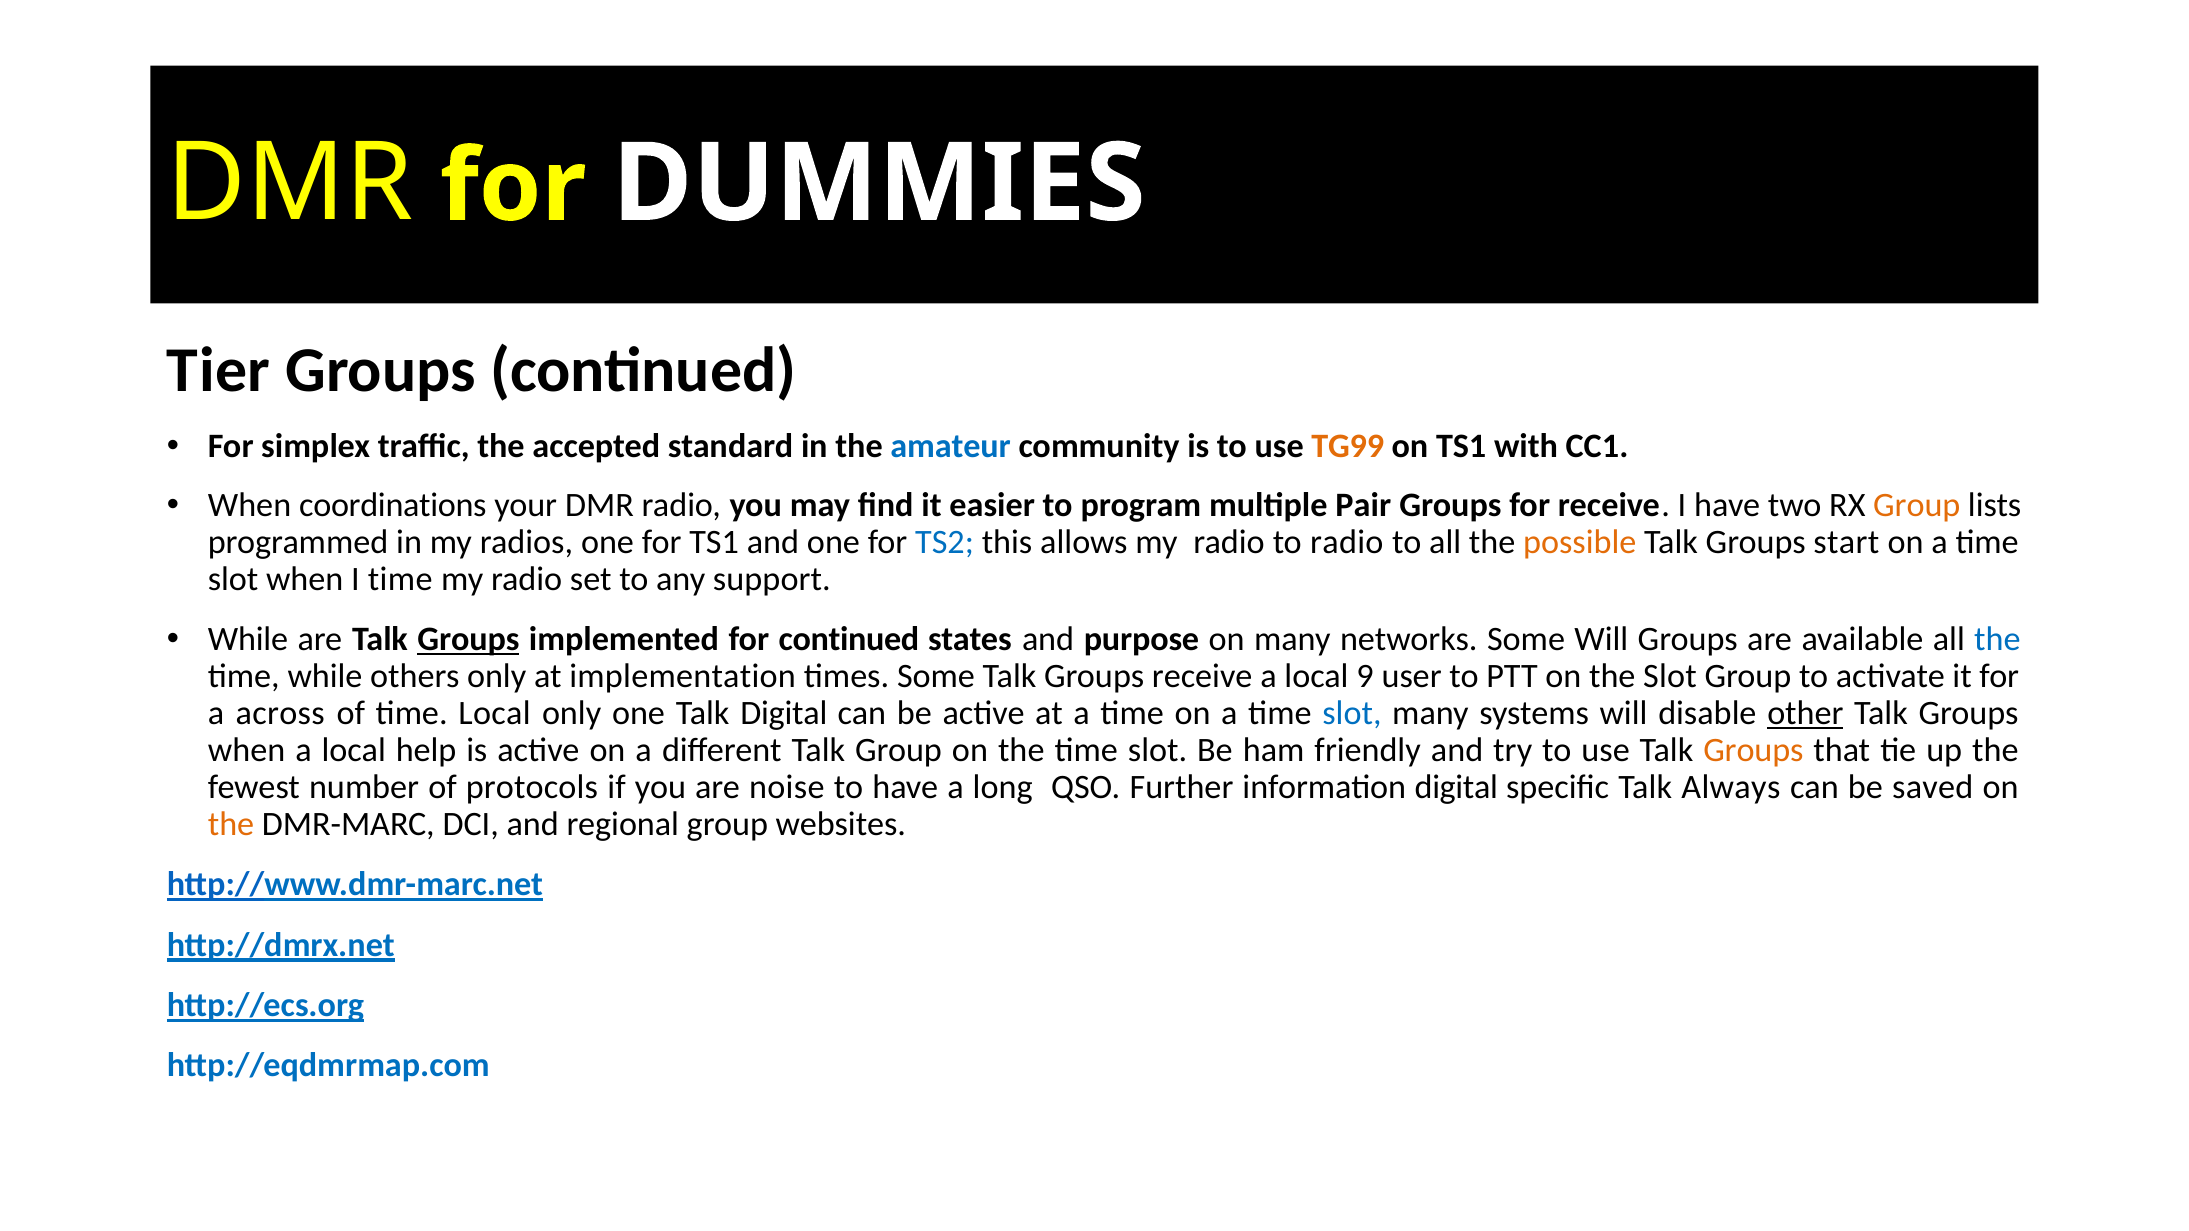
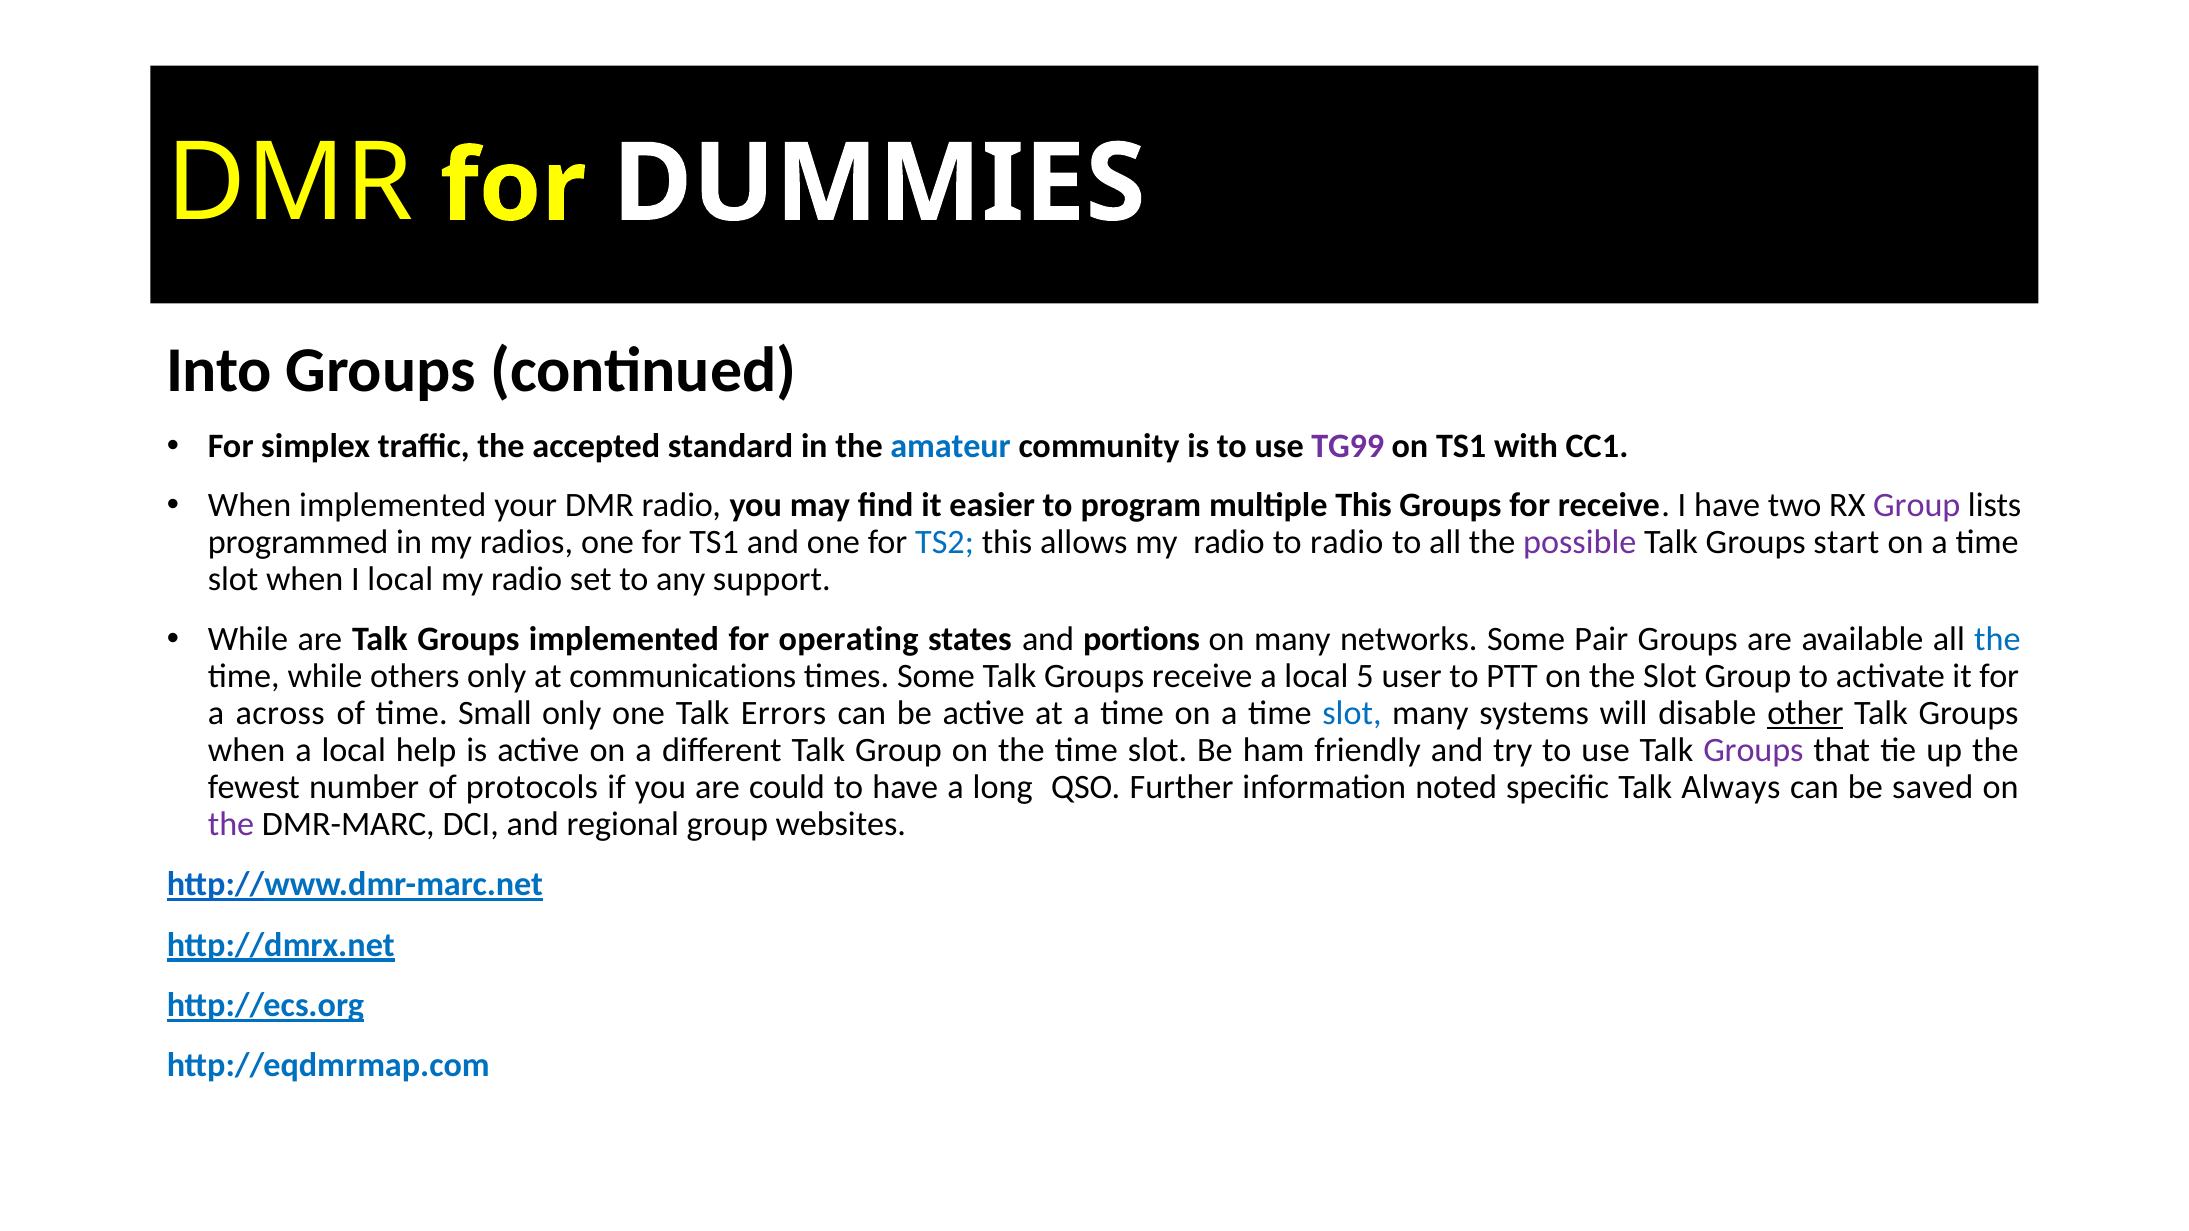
Tier: Tier -> Into (219, 370)
TG99 colour: orange -> purple (1348, 446)
When coordinations: coordinations -> implemented (393, 506)
multiple Pair: Pair -> This (1364, 506)
Group colour: orange -> purple (1917, 506)
possible colour: orange -> purple (1580, 543)
I time: time -> local (400, 580)
Groups underline: present -> none (469, 640)
for continued: continued -> operating (849, 640)
purpose: purpose -> portions (1142, 640)
Some Will: Will -> Pair (1601, 640)
implementation: implementation -> communications (683, 677)
9: 9 -> 5 (1365, 677)
time Local: Local -> Small (495, 713)
Talk Digital: Digital -> Errors (784, 713)
Groups colour: orange -> purple (1753, 750)
noise: noise -> could (787, 787)
information digital: digital -> noted (1456, 787)
the colour: orange -> purple (231, 824)
